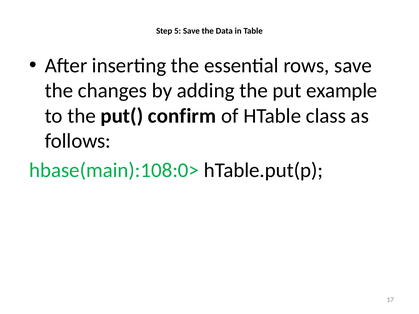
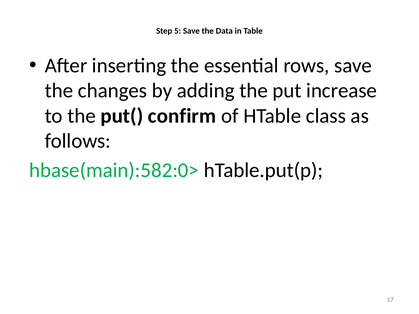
example: example -> increase (342, 91)
hbase(main):108:0>: hbase(main):108:0> -> hbase(main):582:0> (114, 170)
